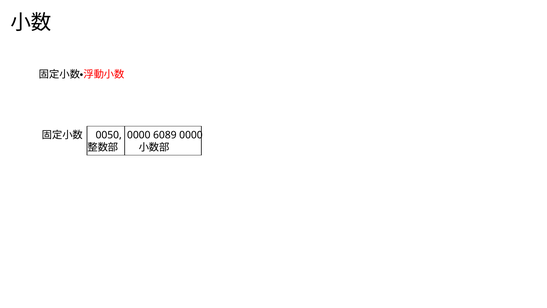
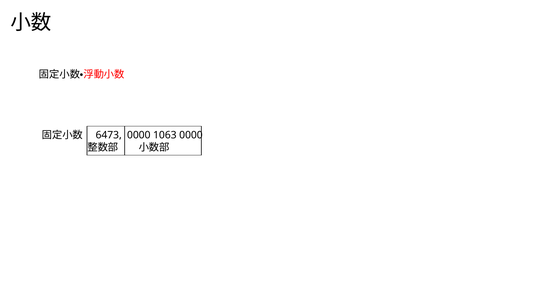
0050: 0050 -> 6473 (109, 135)
6089: 6089 -> 1063 (165, 135)
